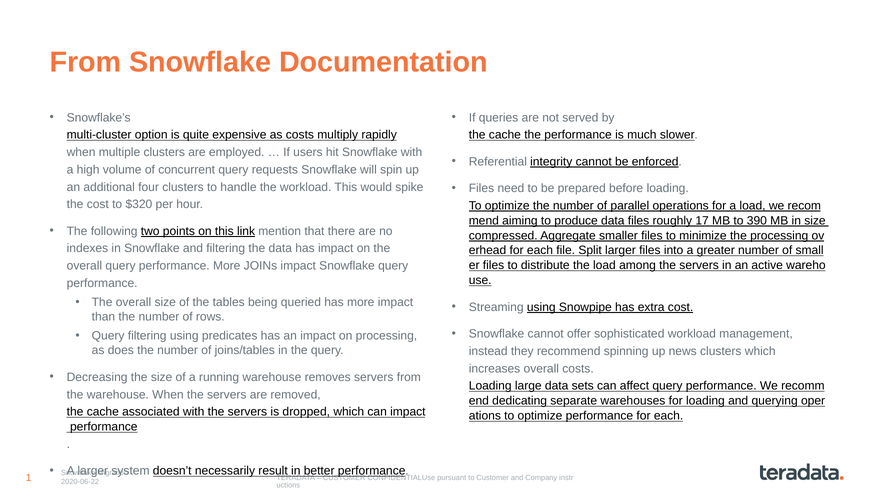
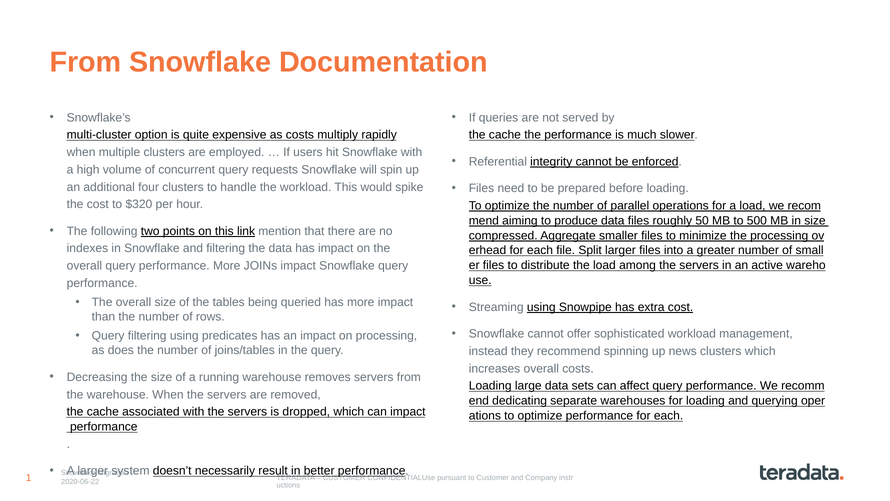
17: 17 -> 50 (702, 220)
390: 390 -> 500 (757, 220)
